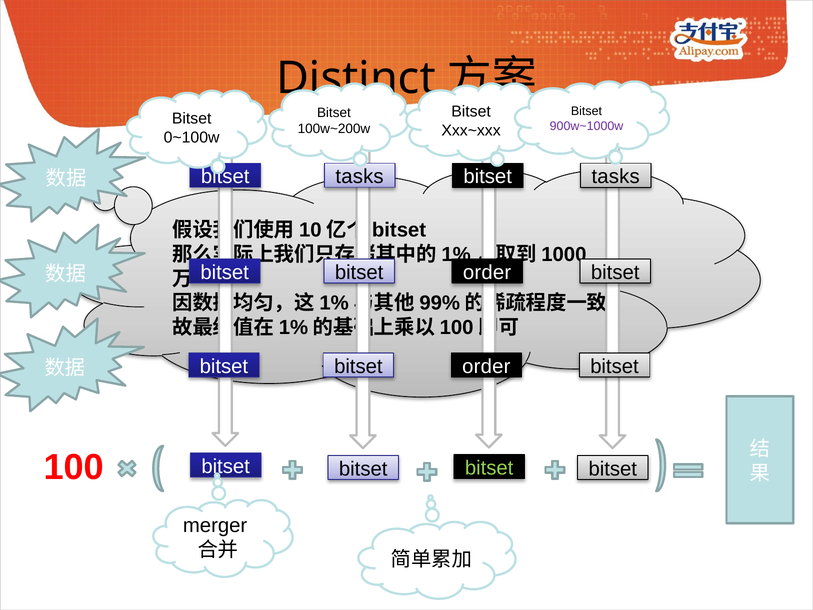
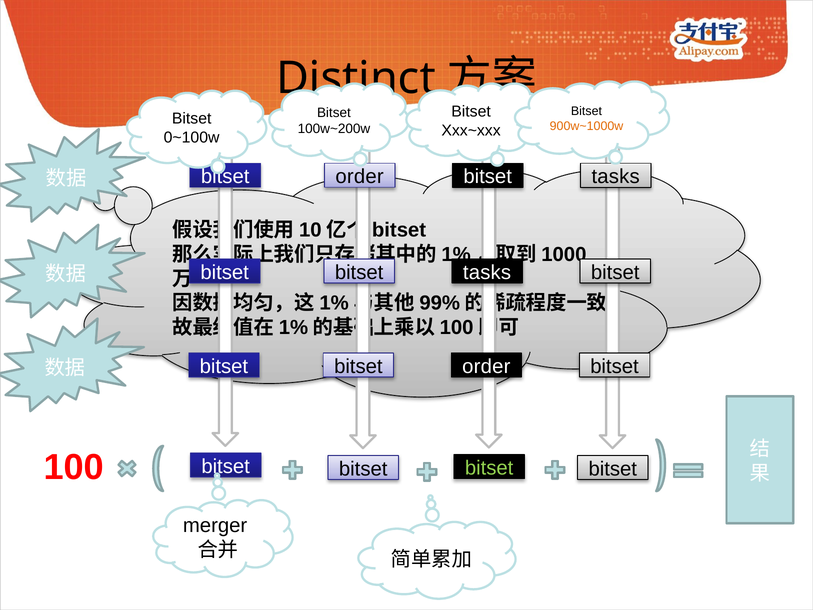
900w~1000w colour: purple -> orange (586, 126)
tasks: tasks -> order (360, 177)
order: order -> tasks (487, 272)
